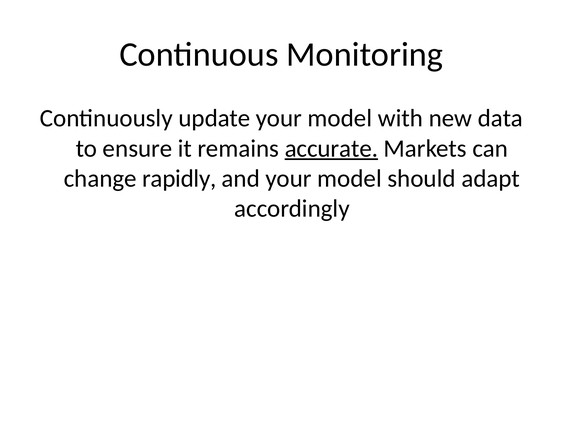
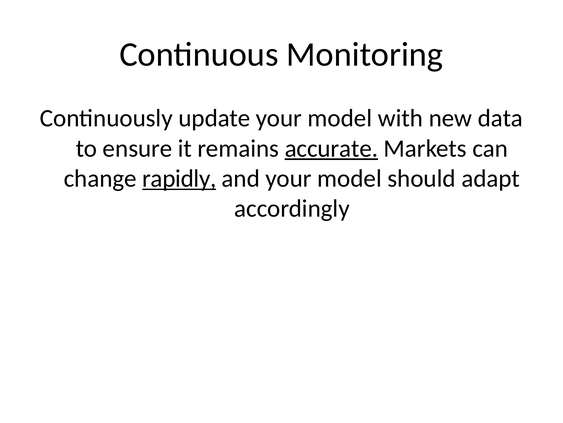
rapidly underline: none -> present (179, 178)
